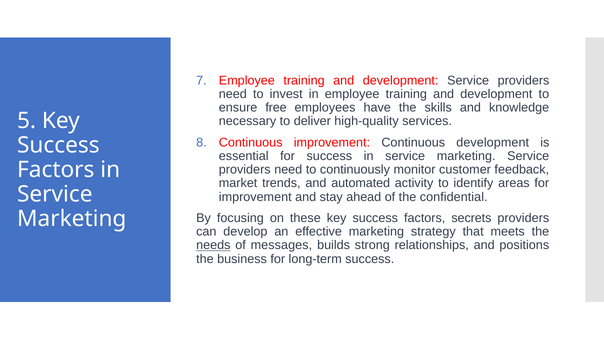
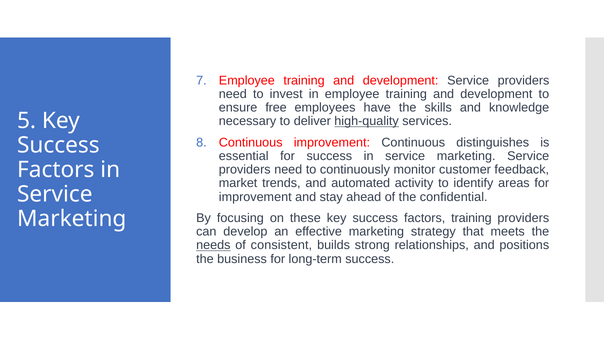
high-quality underline: none -> present (367, 121)
Continuous development: development -> distinguishes (493, 142)
factors secrets: secrets -> training (471, 218)
messages: messages -> consistent (281, 245)
